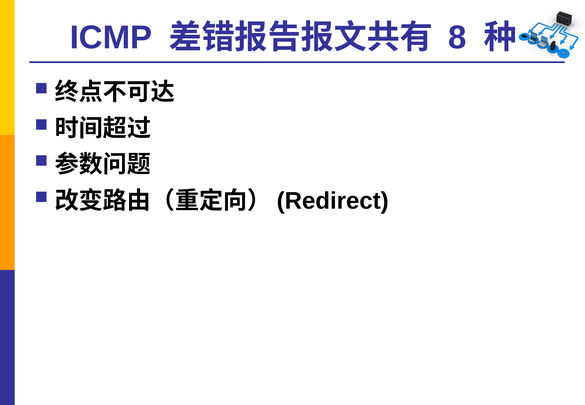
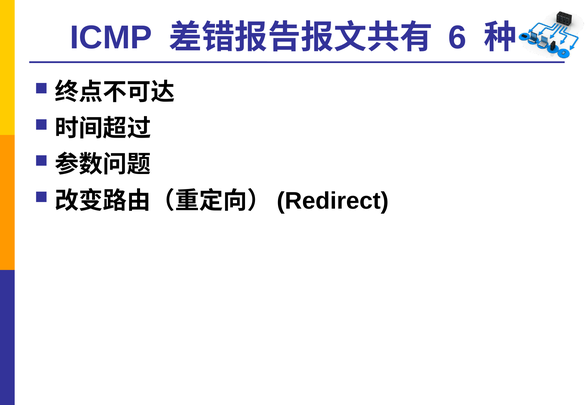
8: 8 -> 6 (457, 38)
